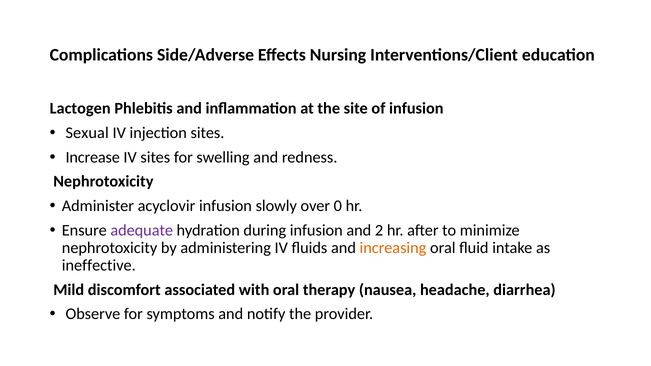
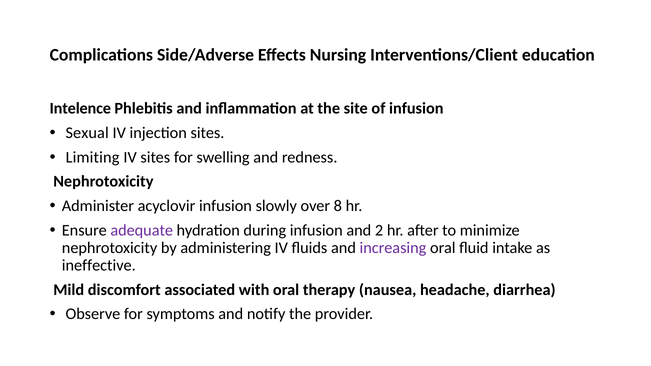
Lactogen: Lactogen -> Intelence (80, 109)
Increase: Increase -> Limiting (93, 157)
0: 0 -> 8 (338, 206)
increasing colour: orange -> purple (393, 248)
